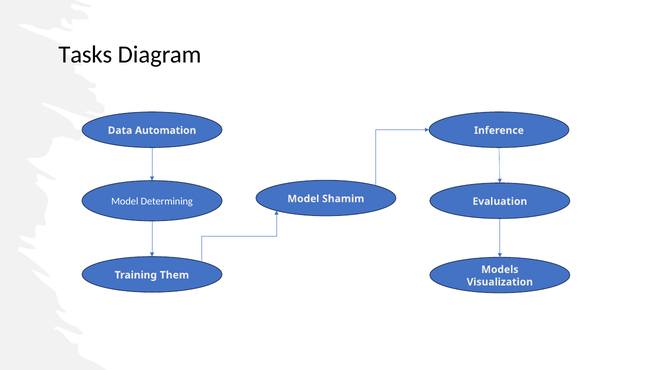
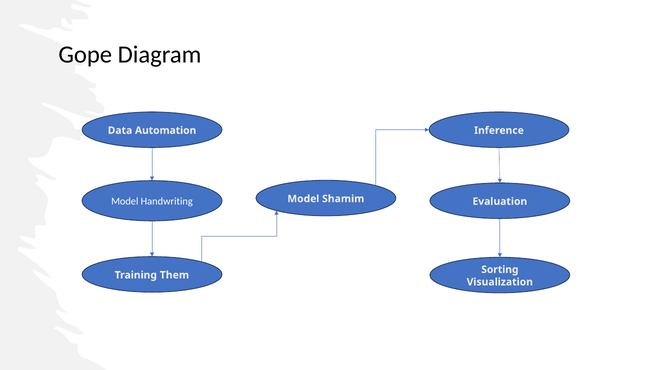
Tasks: Tasks -> Gope (85, 55)
Determining: Determining -> Handwriting (167, 202)
Models: Models -> Sorting (500, 270)
